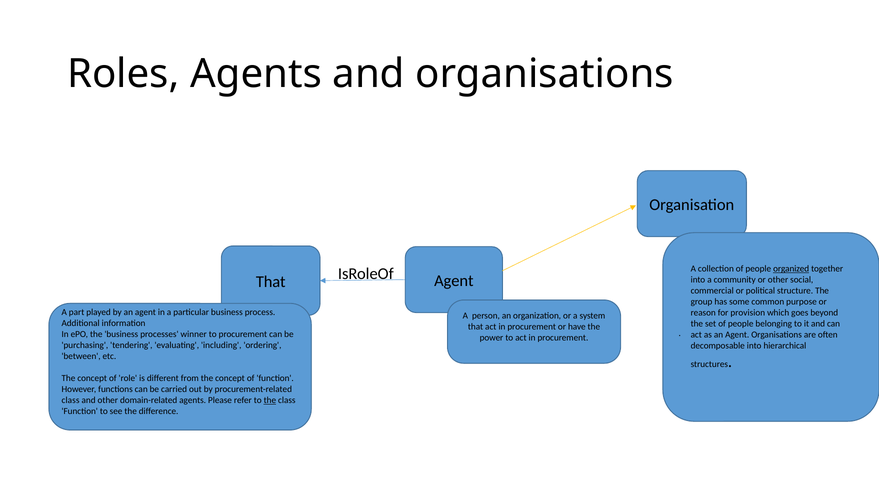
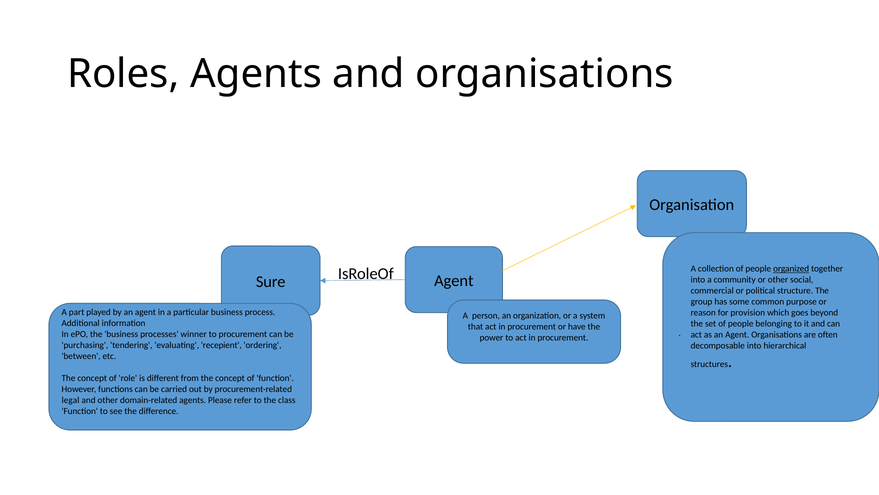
That: That -> Sure (271, 281)
including: including -> recepient (221, 345)
class: class -> legal (71, 400)
the underline: present -> none (270, 400)
